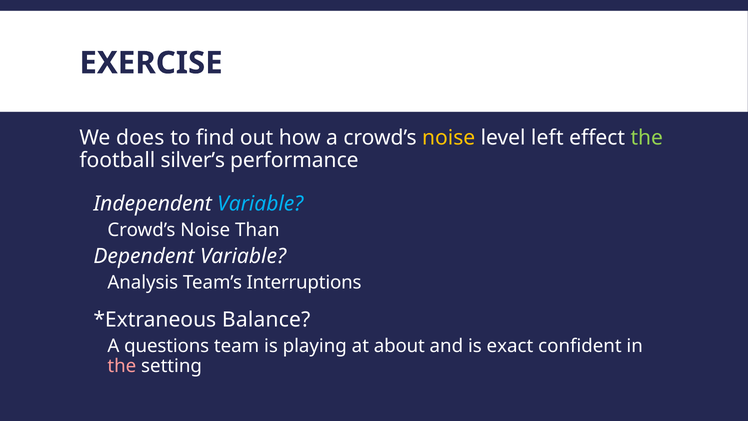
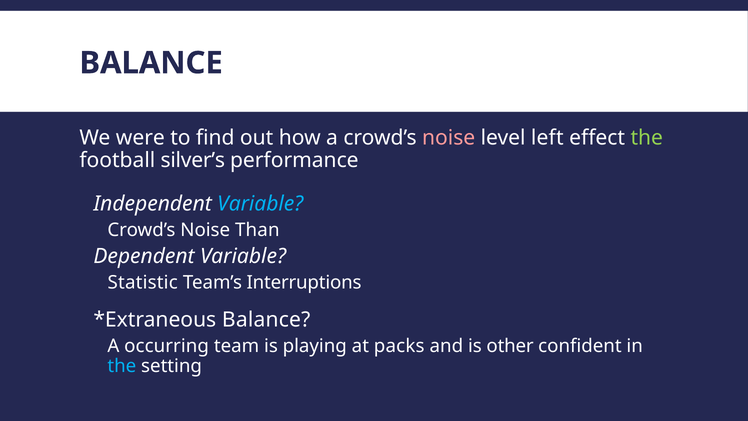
EXERCISE: EXERCISE -> BALANCE (151, 63)
does: does -> were (140, 137)
noise colour: yellow -> pink (449, 137)
Analysis: Analysis -> Statistic (143, 282)
questions: questions -> occurring (167, 346)
about: about -> packs (399, 346)
exact: exact -> other (510, 346)
the colour: pink -> light blue (122, 366)
